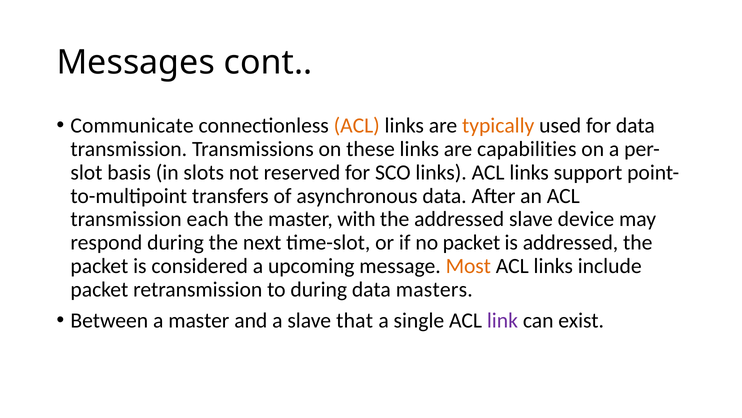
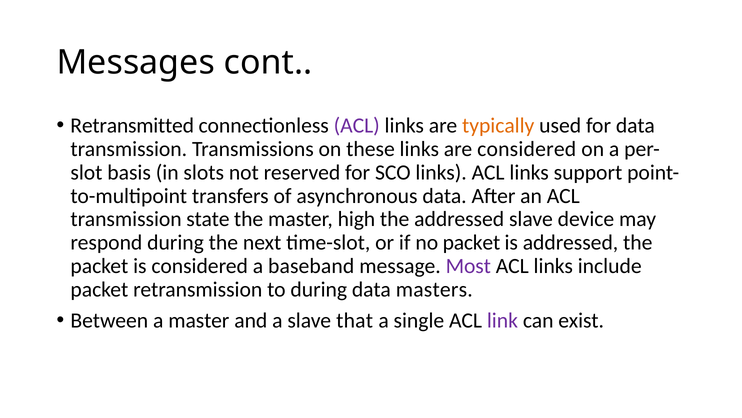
Communicate: Communicate -> Retransmitted (132, 125)
ACL colour: orange -> purple (357, 125)
are capabilities: capabilities -> considered (527, 149)
each: each -> state (208, 219)
with: with -> high (356, 219)
upcoming: upcoming -> baseband (311, 266)
Most colour: orange -> purple (468, 266)
